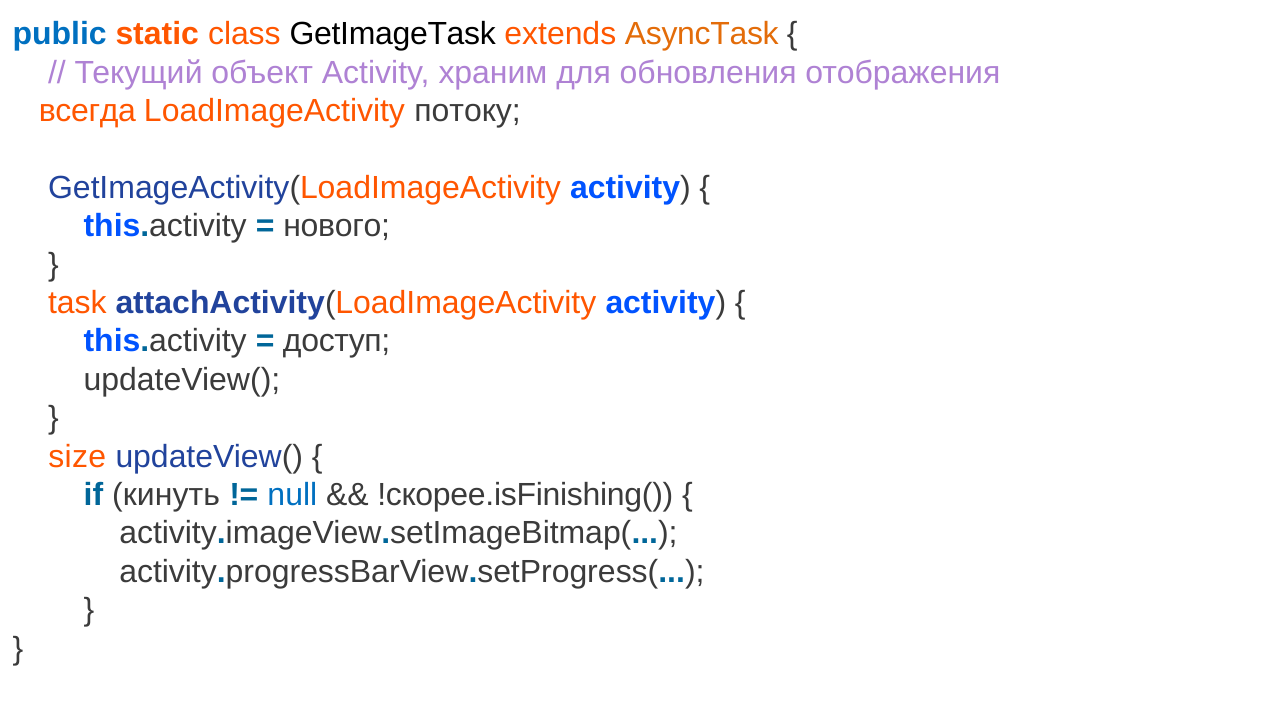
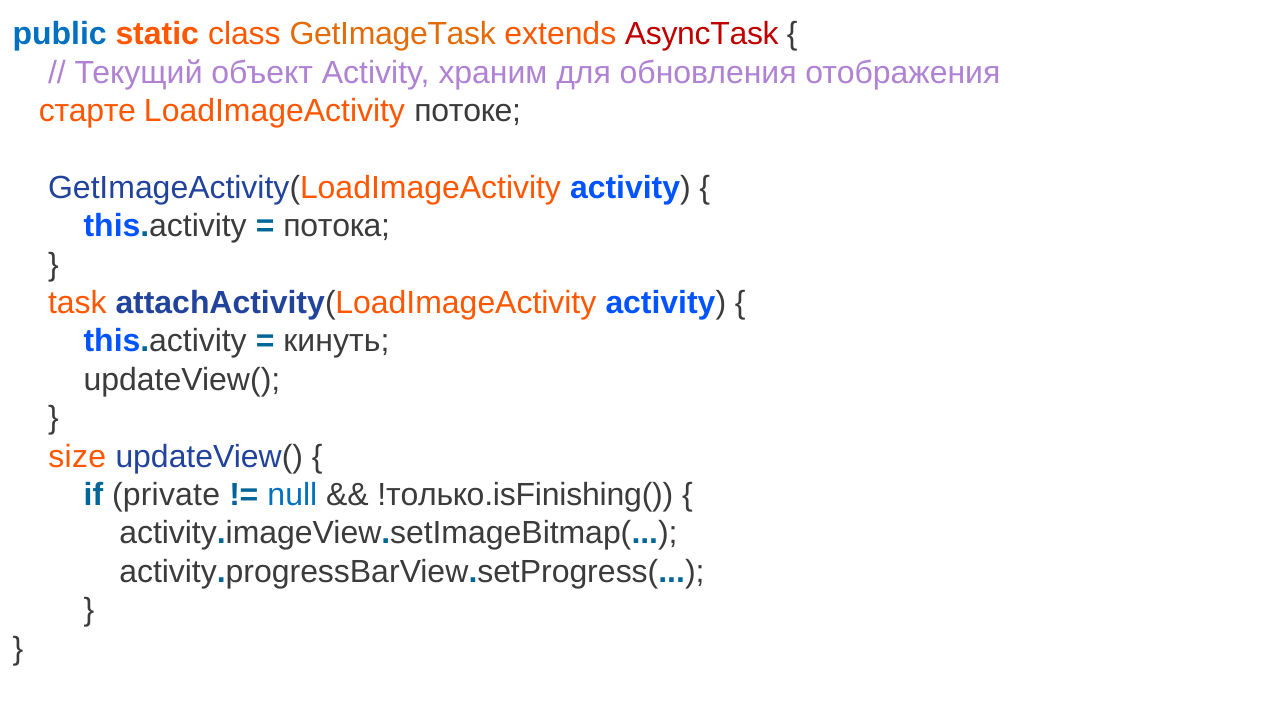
GetImageTask colour: black -> orange (393, 34)
AsyncTask colour: orange -> red (702, 34)
всегда: всегда -> старте (87, 111)
потоку: потоку -> потоке (468, 111)
нового: нового -> потока (337, 226)
доступ: доступ -> кинуть (336, 341)
кинуть: кинуть -> private (166, 495)
!скорее.isFinishing(: !скорее.isFinishing( -> !только.isFinishing( (525, 495)
